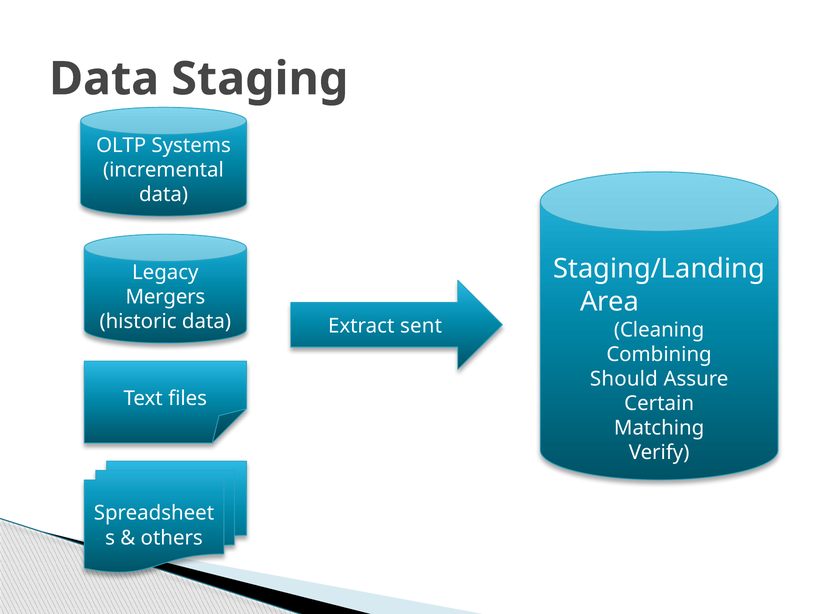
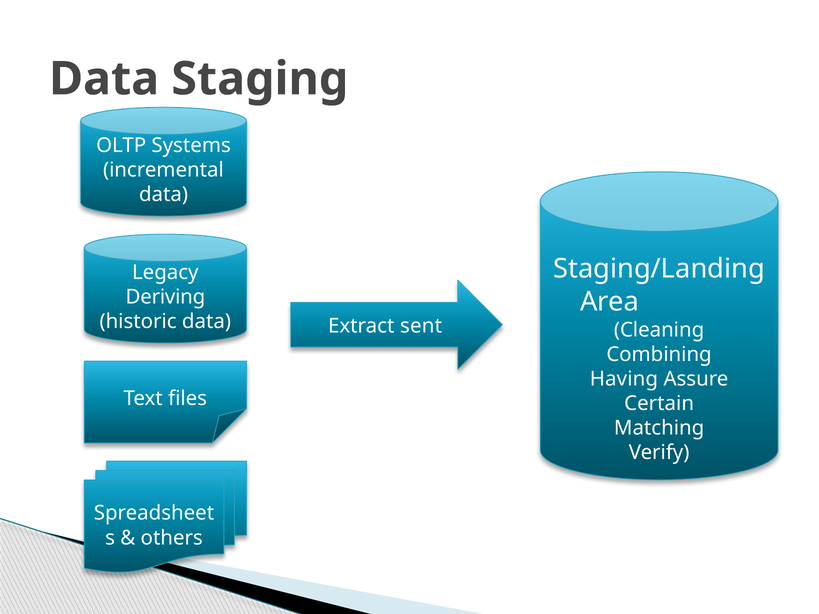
Mergers: Mergers -> Deriving (165, 297)
Should: Should -> Having (624, 379)
